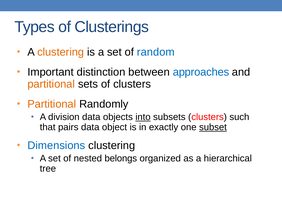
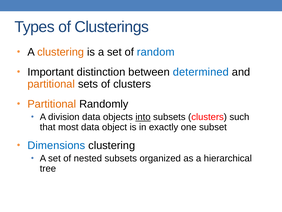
approaches: approaches -> determined (201, 72)
pairs: pairs -> most (68, 127)
subset underline: present -> none (213, 127)
nested belongs: belongs -> subsets (121, 158)
